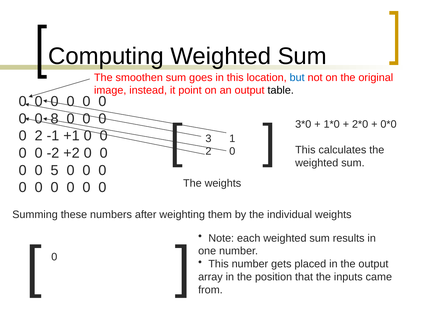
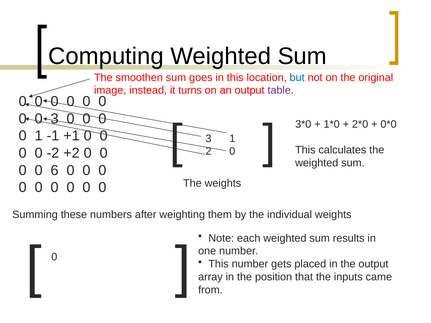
point: point -> turns (190, 91)
table colour: black -> purple (281, 91)
8: 8 -> 3 (55, 119)
0 2: 2 -> 1 (39, 136)
5: 5 -> 6 (55, 170)
